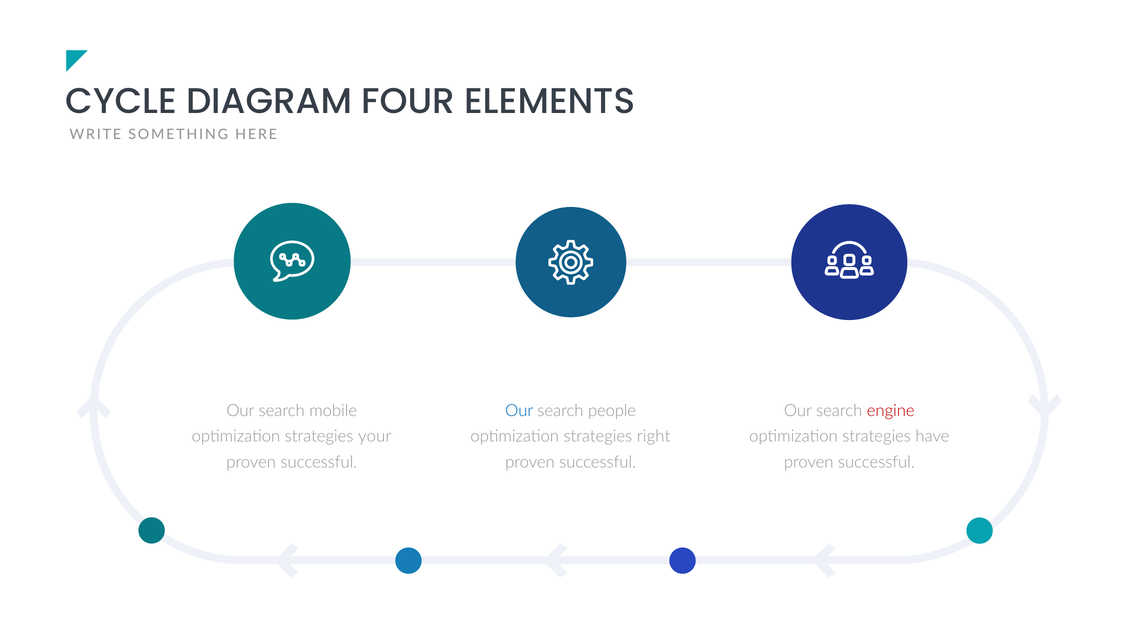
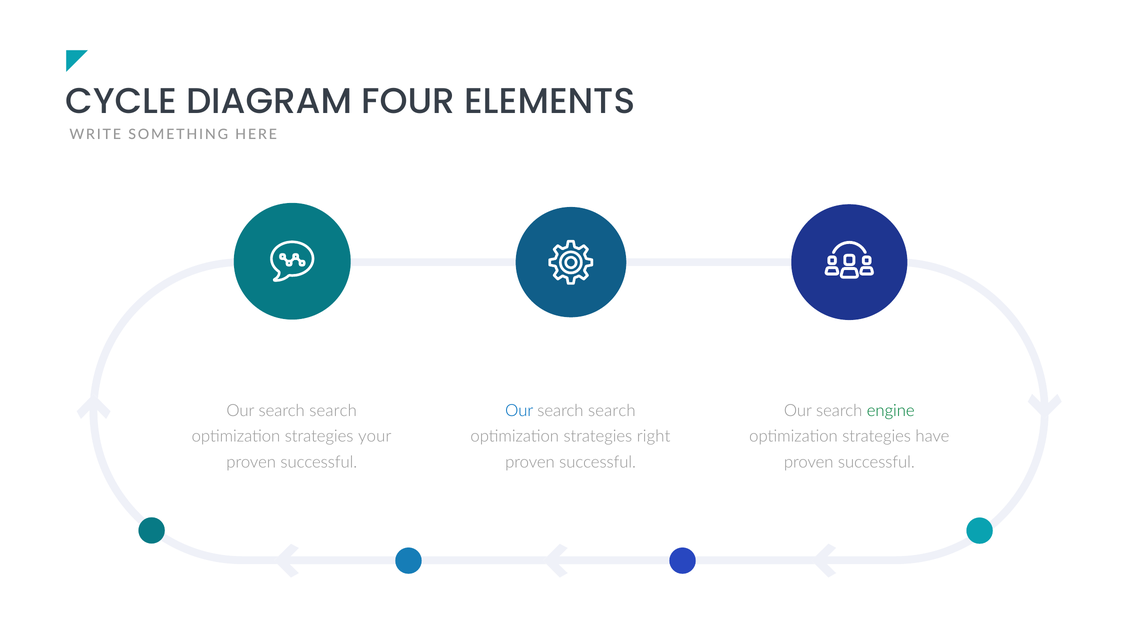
mobile: mobile -> search (333, 411)
people: people -> search (612, 411)
engine colour: red -> green (891, 411)
